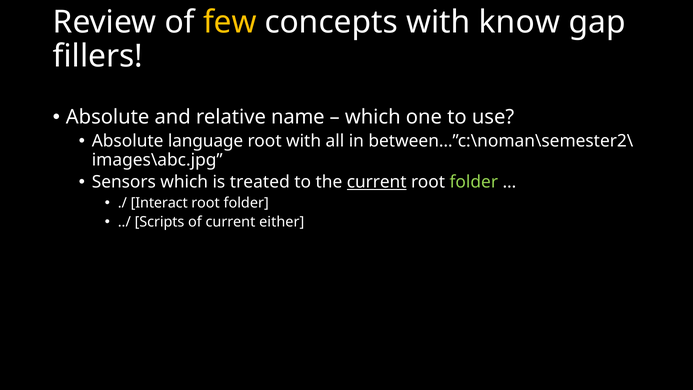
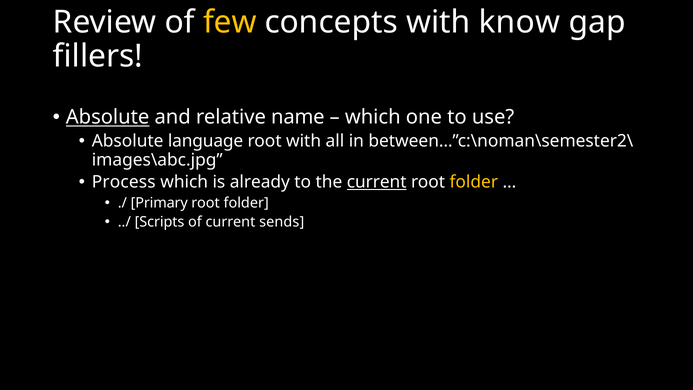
Absolute underline: none -> present (108, 117)
Sensors: Sensors -> Process (124, 182)
treated: treated -> already (260, 182)
folder colour: light green -> yellow (474, 182)
Interact: Interact -> Primary (159, 203)
either: either -> sends (282, 222)
